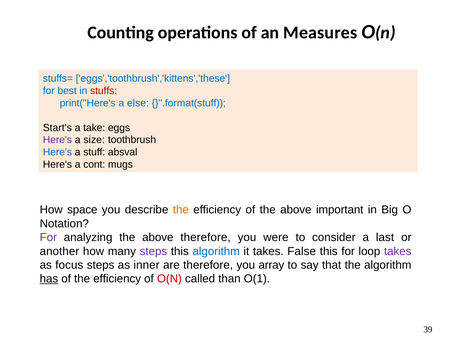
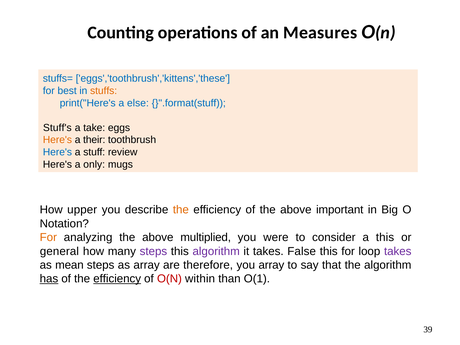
stuffs colour: red -> orange (104, 91)
Start's: Start's -> Stuff's (57, 128)
Here's colour: purple -> orange (57, 140)
size: size -> their (94, 140)
absval: absval -> review (123, 152)
cont: cont -> only (94, 164)
space: space -> upper (82, 210)
For colour: purple -> orange (48, 237)
above therefore: therefore -> multiplied (206, 237)
a last: last -> this (385, 237)
another: another -> general (59, 251)
algorithm colour: blue -> purple (216, 251)
focus: focus -> mean (69, 265)
as inner: inner -> array (147, 265)
efficiency underline: none -> present (117, 279)
called: called -> within (200, 279)
